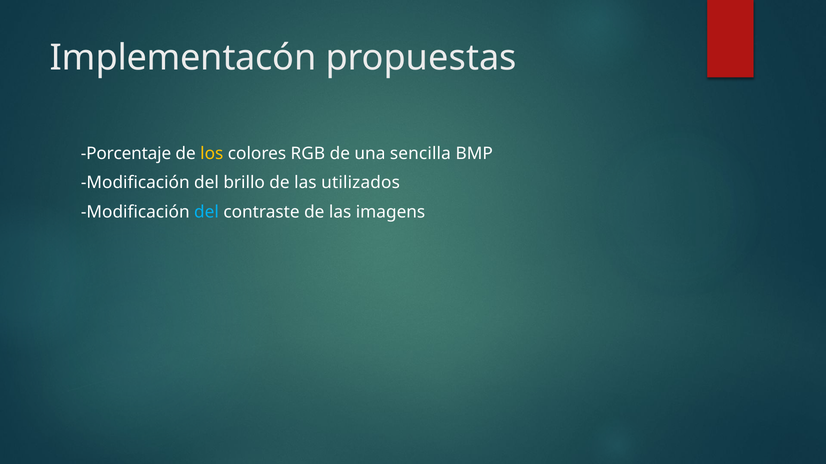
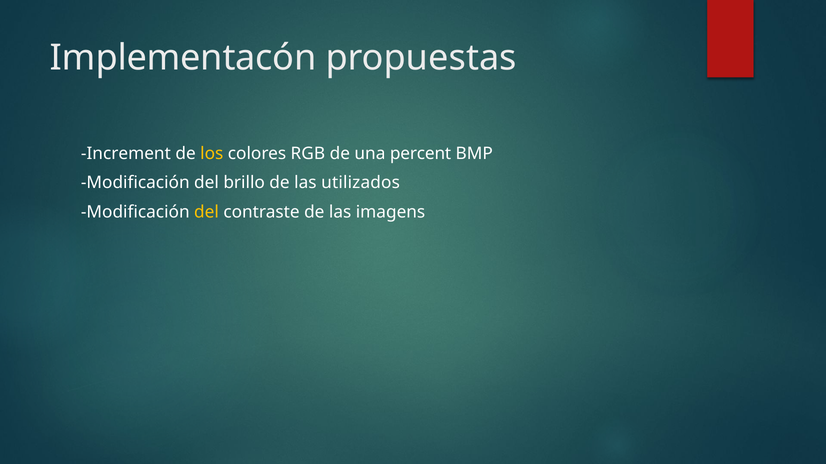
Porcentaje: Porcentaje -> Increment (126, 154)
sencilla: sencilla -> percent (421, 154)
del colour: light blue -> yellow (206, 212)
